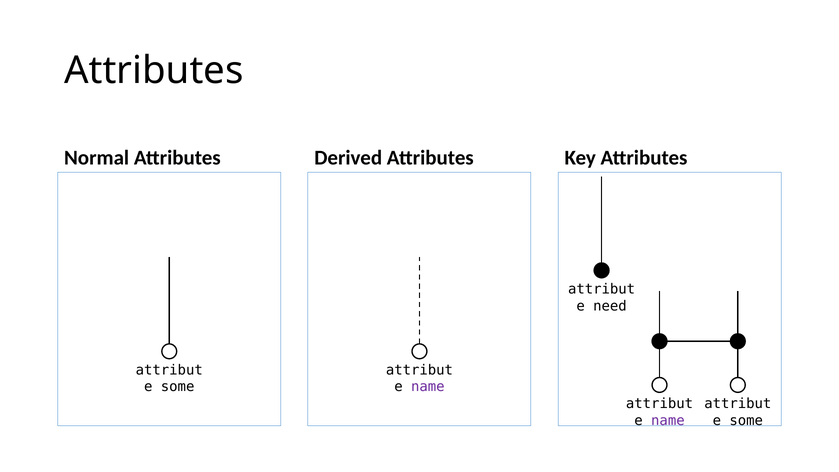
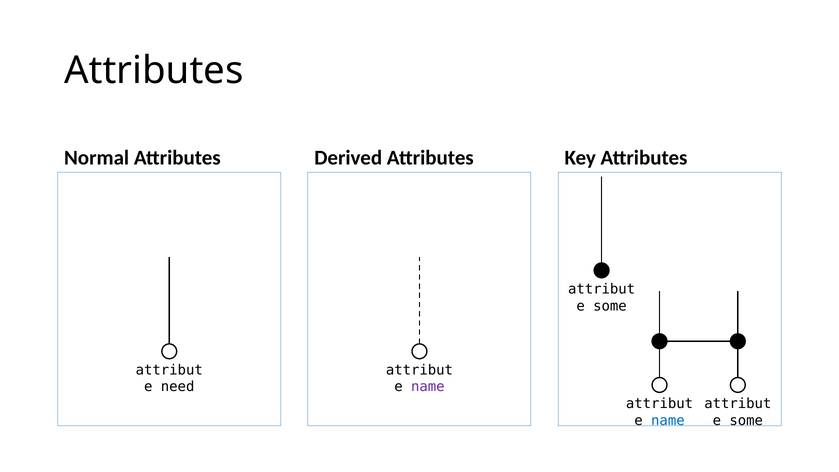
need: need -> some (610, 306)
some: some -> need (178, 387)
name colour: purple -> blue (668, 420)
